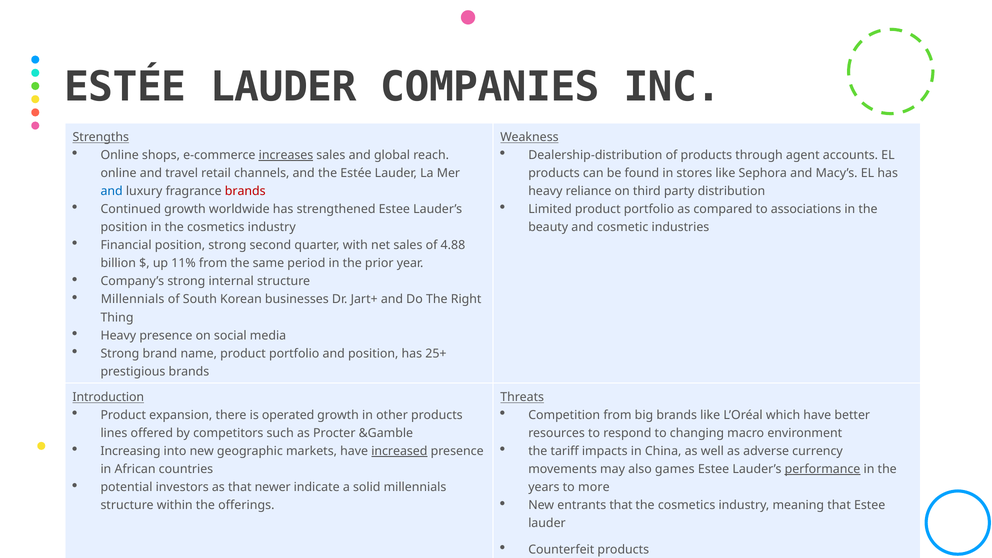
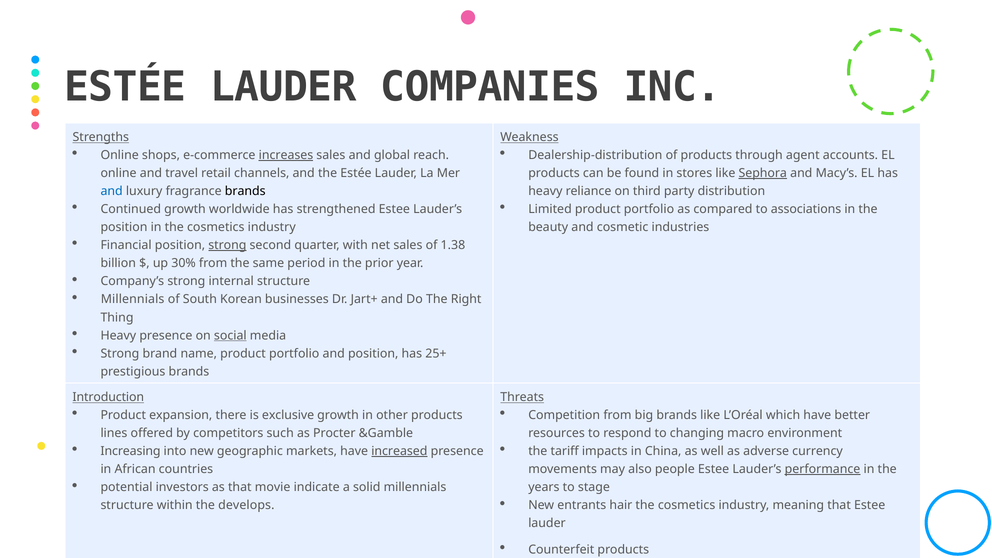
Sephora underline: none -> present (763, 173)
brands colour: red -> black (245, 191)
strong underline: none -> present (227, 245)
4.88: 4.88 -> 1.38 (453, 245)
11%: 11% -> 30% (184, 263)
social underline: none -> present (230, 335)
operated: operated -> exclusive (288, 415)
games: games -> people (675, 469)
newer: newer -> movie (273, 487)
more: more -> stage (594, 487)
entrants that: that -> hair (621, 505)
offerings: offerings -> develops (246, 505)
